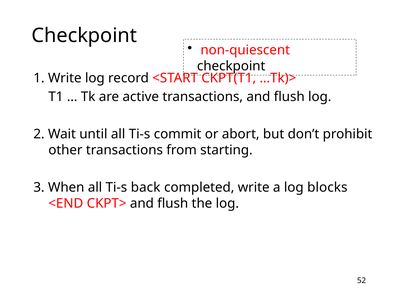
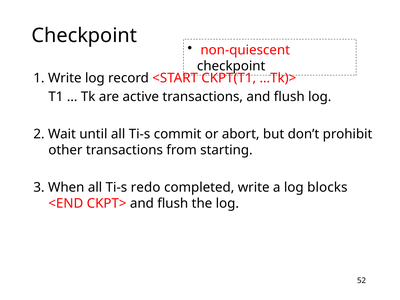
back: back -> redo (146, 187)
